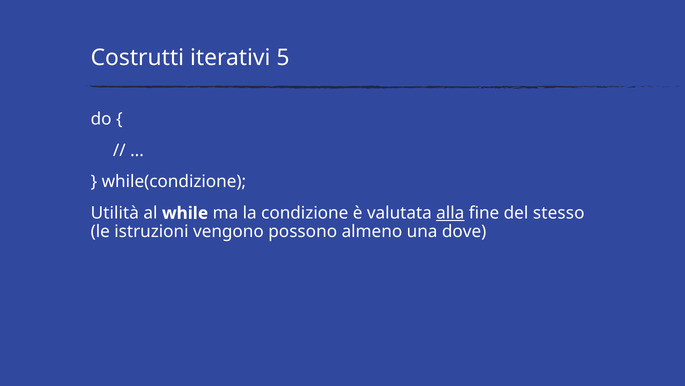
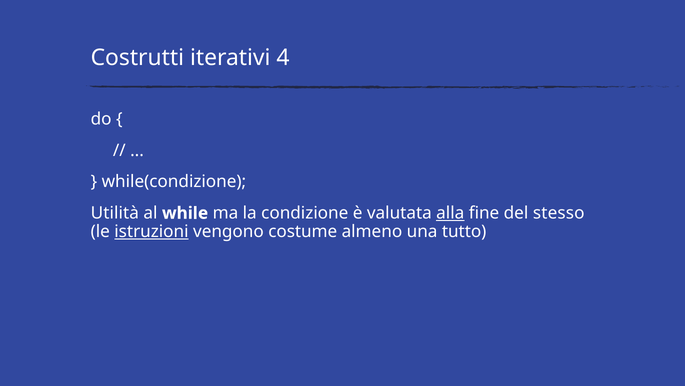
5: 5 -> 4 (283, 58)
istruzioni underline: none -> present (151, 231)
possono: possono -> costume (303, 231)
dove: dove -> tutto (464, 231)
